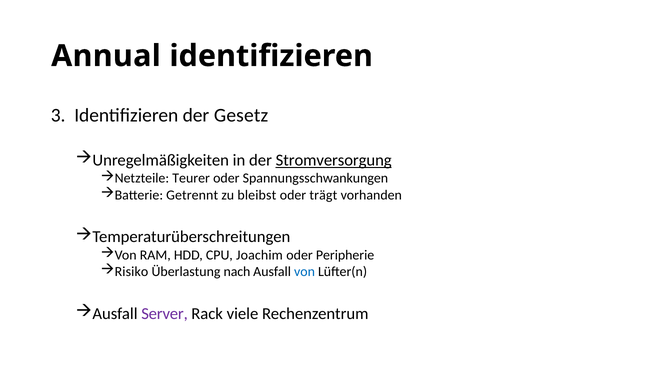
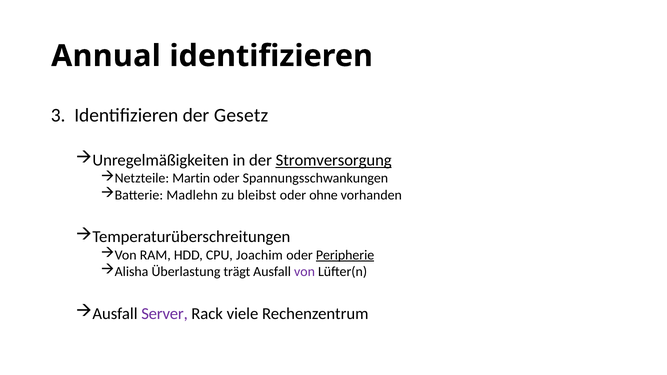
Teurer: Teurer -> Martin (191, 178)
Getrennt: Getrennt -> Madlehn (192, 195)
trägt: trägt -> ohne (323, 195)
Peripherie underline: none -> present (345, 255)
Risiko: Risiko -> Alisha (132, 272)
nach: nach -> trägt (237, 272)
von colour: blue -> purple (305, 272)
